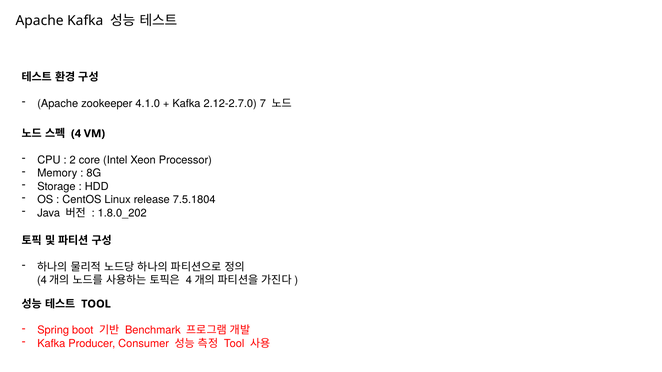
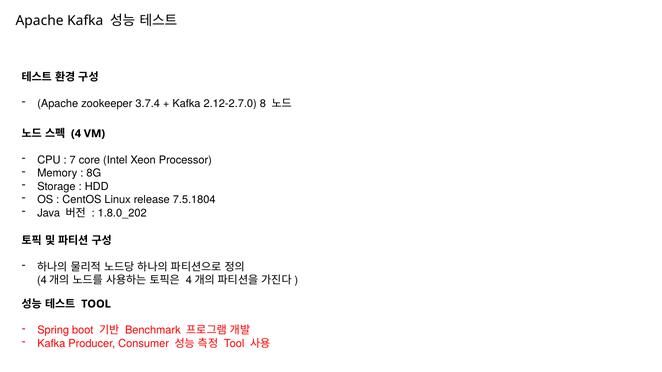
4.1.0: 4.1.0 -> 3.7.4 (148, 104)
7: 7 -> 8 (263, 104)
2: 2 -> 7 (73, 160)
